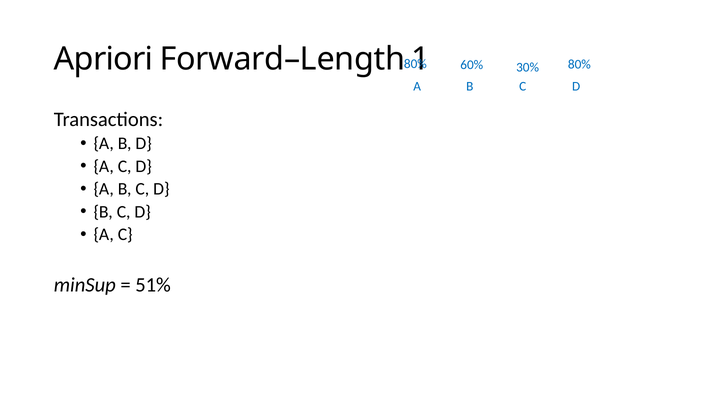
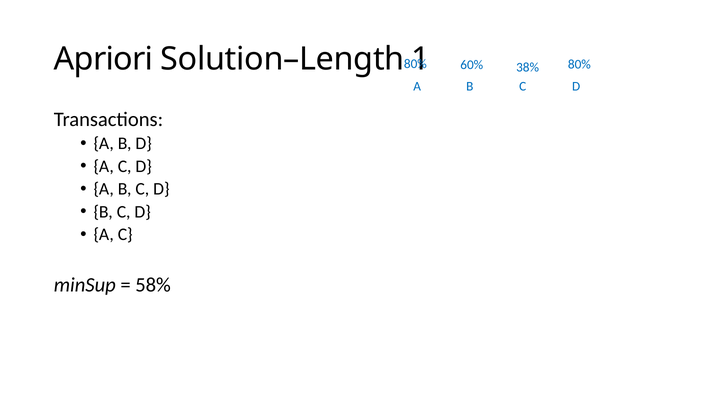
Forward–Length: Forward–Length -> Solution–Length (282, 59)
30%: 30% -> 38% (528, 67)
51%: 51% -> 58% (153, 285)
